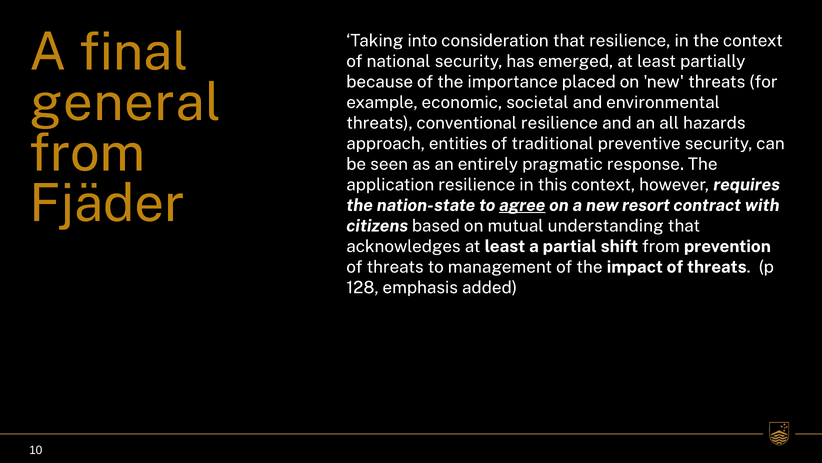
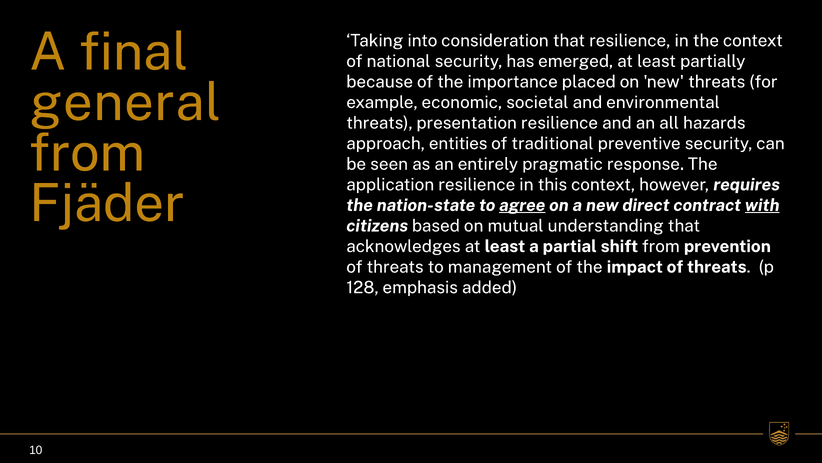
conventional: conventional -> presentation (467, 123)
resort: resort -> direct (646, 205)
with underline: none -> present (762, 205)
